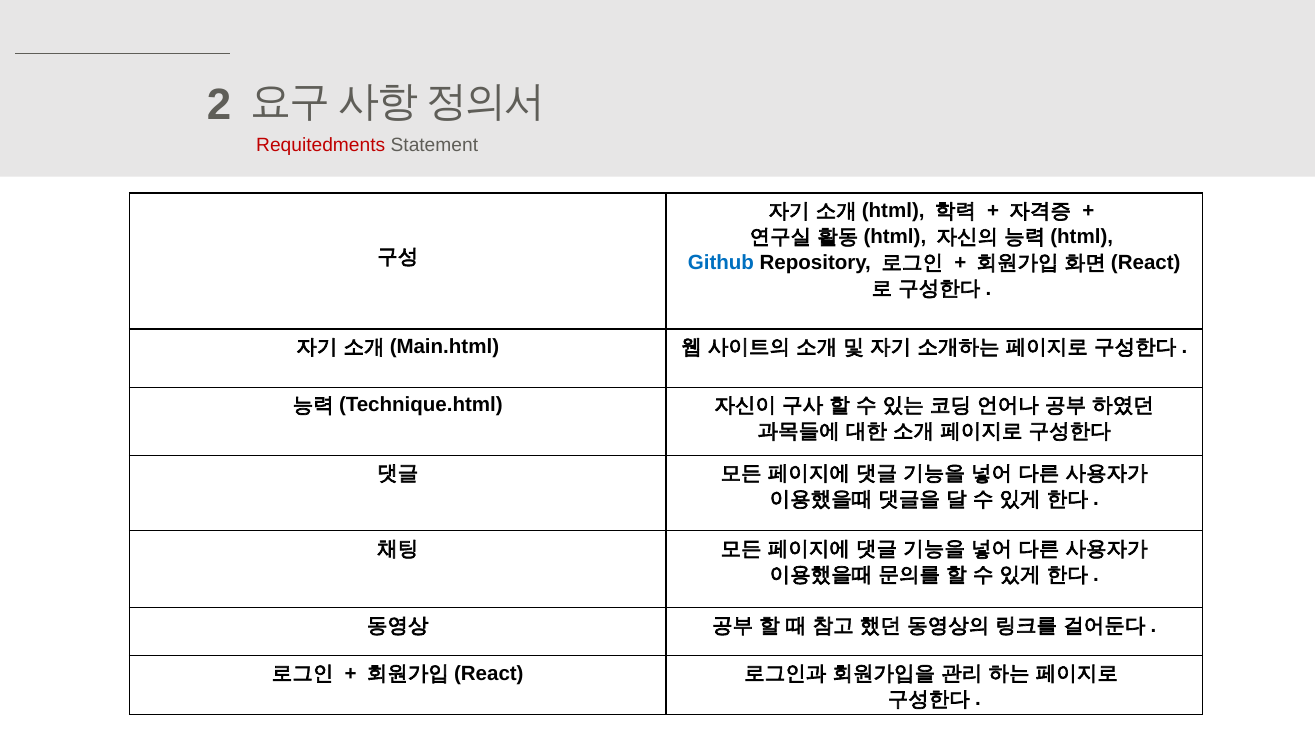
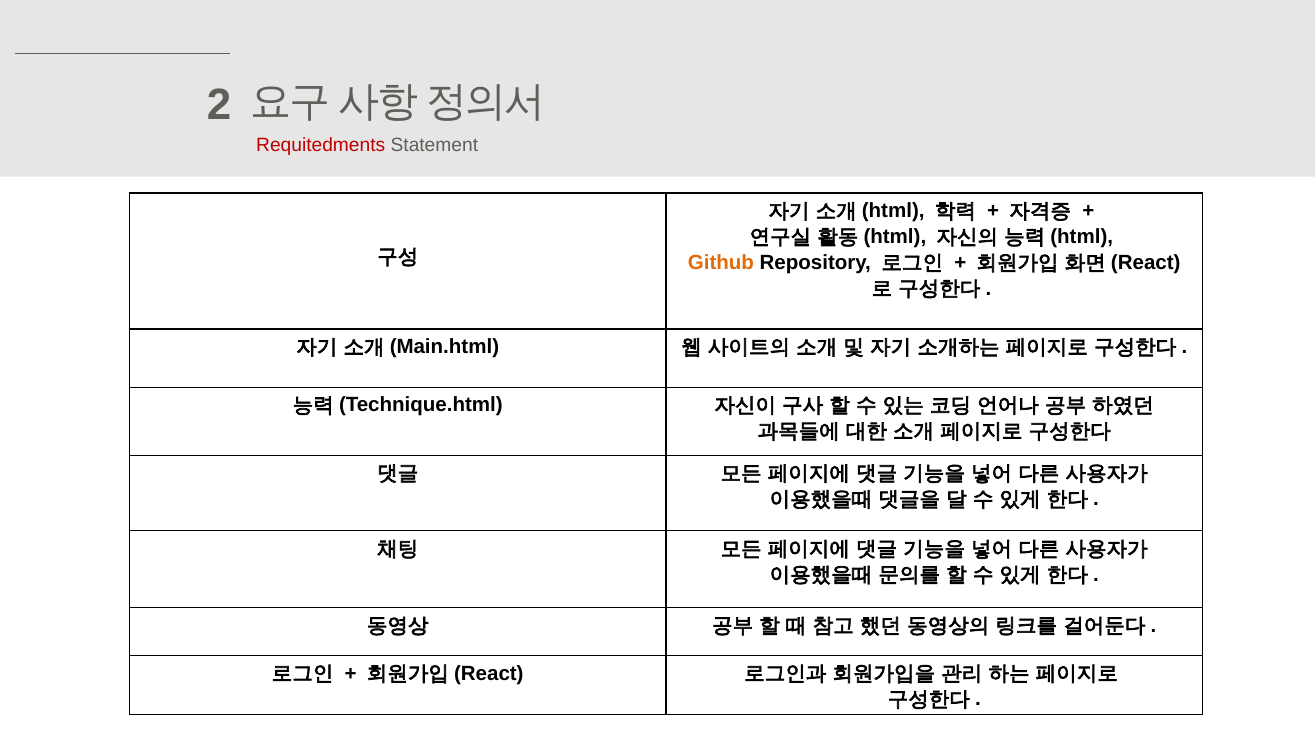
Github colour: blue -> orange (721, 262)
